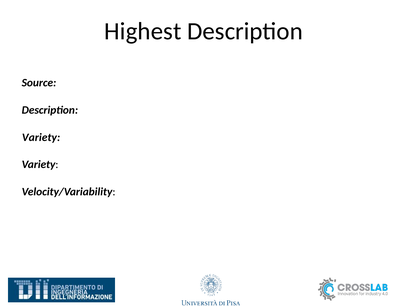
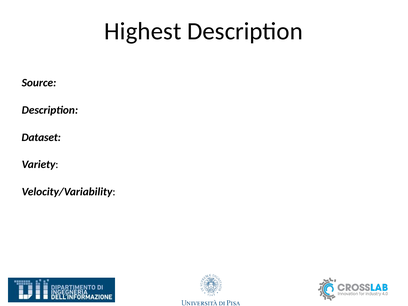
Variety: Variety -> Dataset (41, 137)
